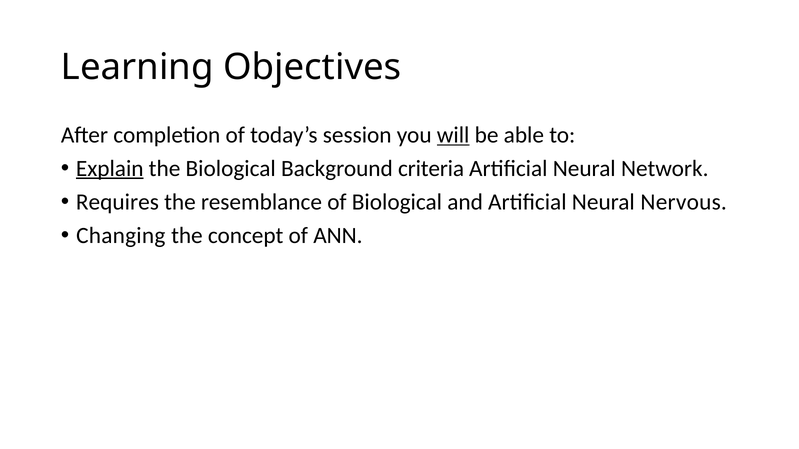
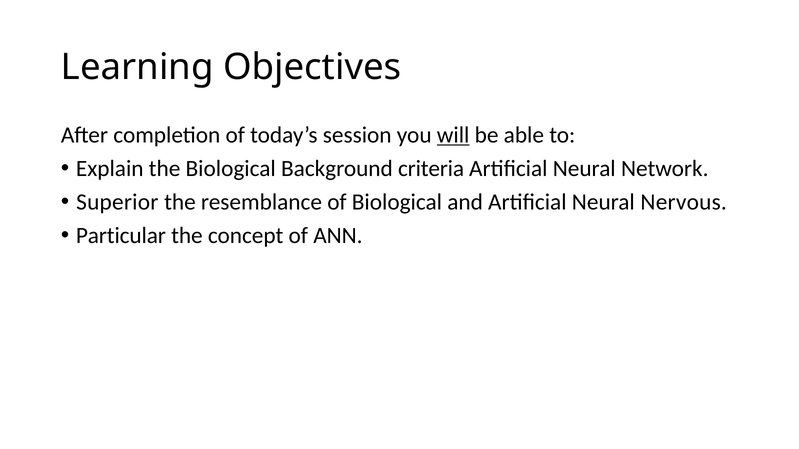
Explain underline: present -> none (110, 169)
Requires: Requires -> Superior (117, 202)
Changing: Changing -> Particular (121, 236)
